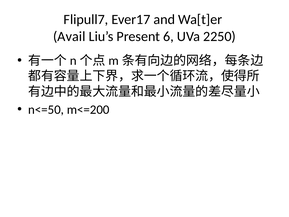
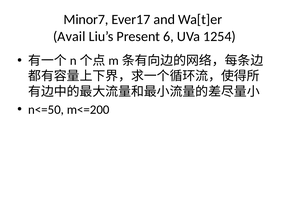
Flipull7: Flipull7 -> Minor7 (86, 20)
2250: 2250 -> 1254 (219, 36)
